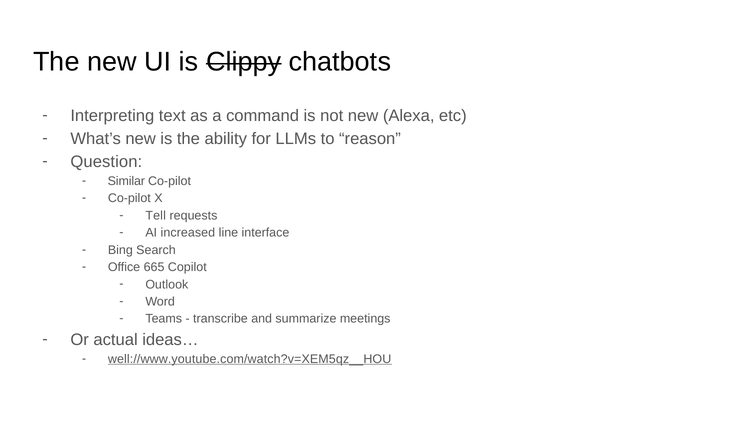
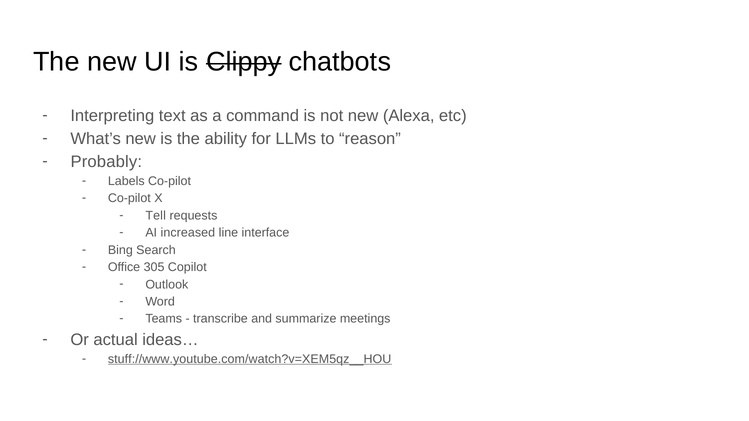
Question: Question -> Probably (106, 162)
Similar: Similar -> Labels (126, 181)
665: 665 -> 305 (154, 267)
well://www.youtube.com/watch?v=XEM5qz__HOU: well://www.youtube.com/watch?v=XEM5qz__HOU -> stuff://www.youtube.com/watch?v=XEM5qz__HOU (250, 359)
